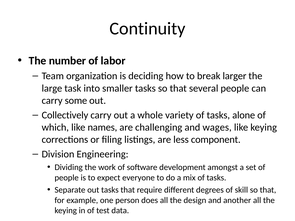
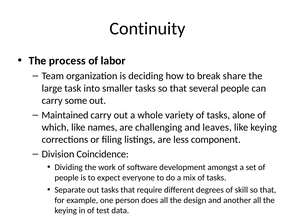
number: number -> process (67, 61)
larger: larger -> share (234, 76)
Collectively: Collectively -> Maintained (65, 115)
wages: wages -> leaves (217, 127)
Engineering: Engineering -> Coincidence (103, 154)
